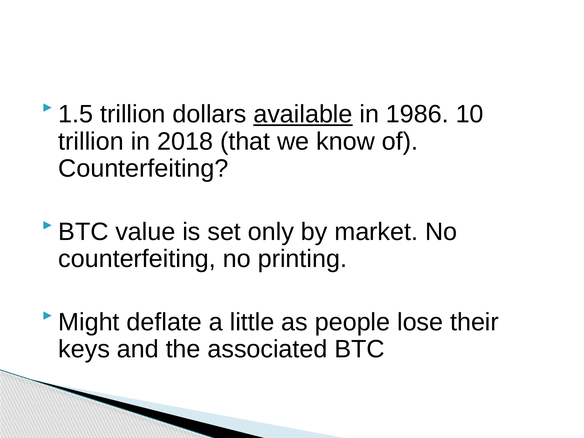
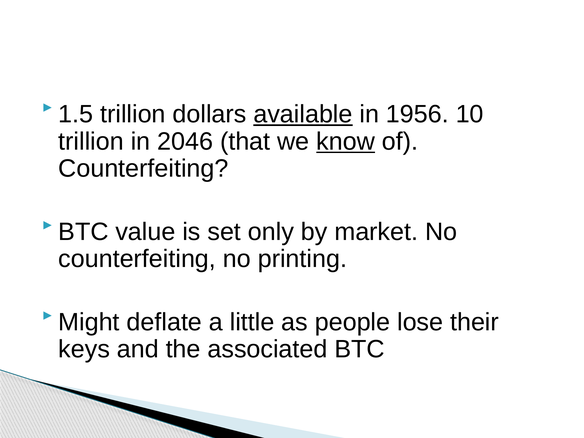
1986: 1986 -> 1956 (417, 114)
2018: 2018 -> 2046 (185, 142)
know underline: none -> present (346, 142)
